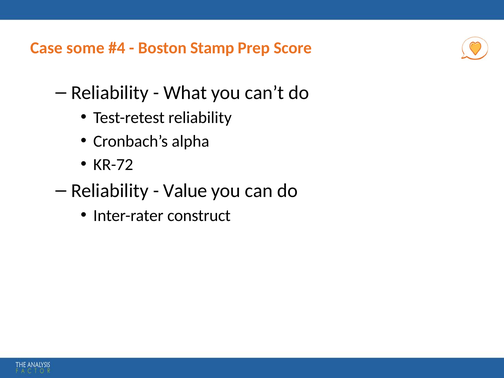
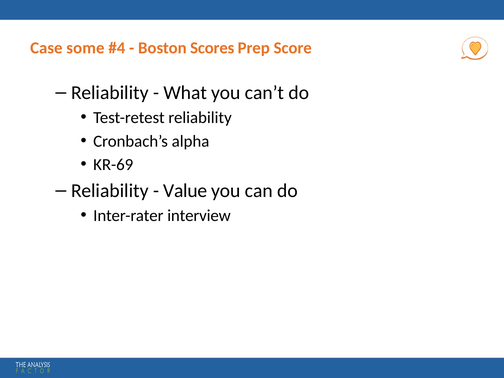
Stamp: Stamp -> Scores (212, 48)
KR-72: KR-72 -> KR-69 (113, 165)
construct: construct -> interview (199, 216)
